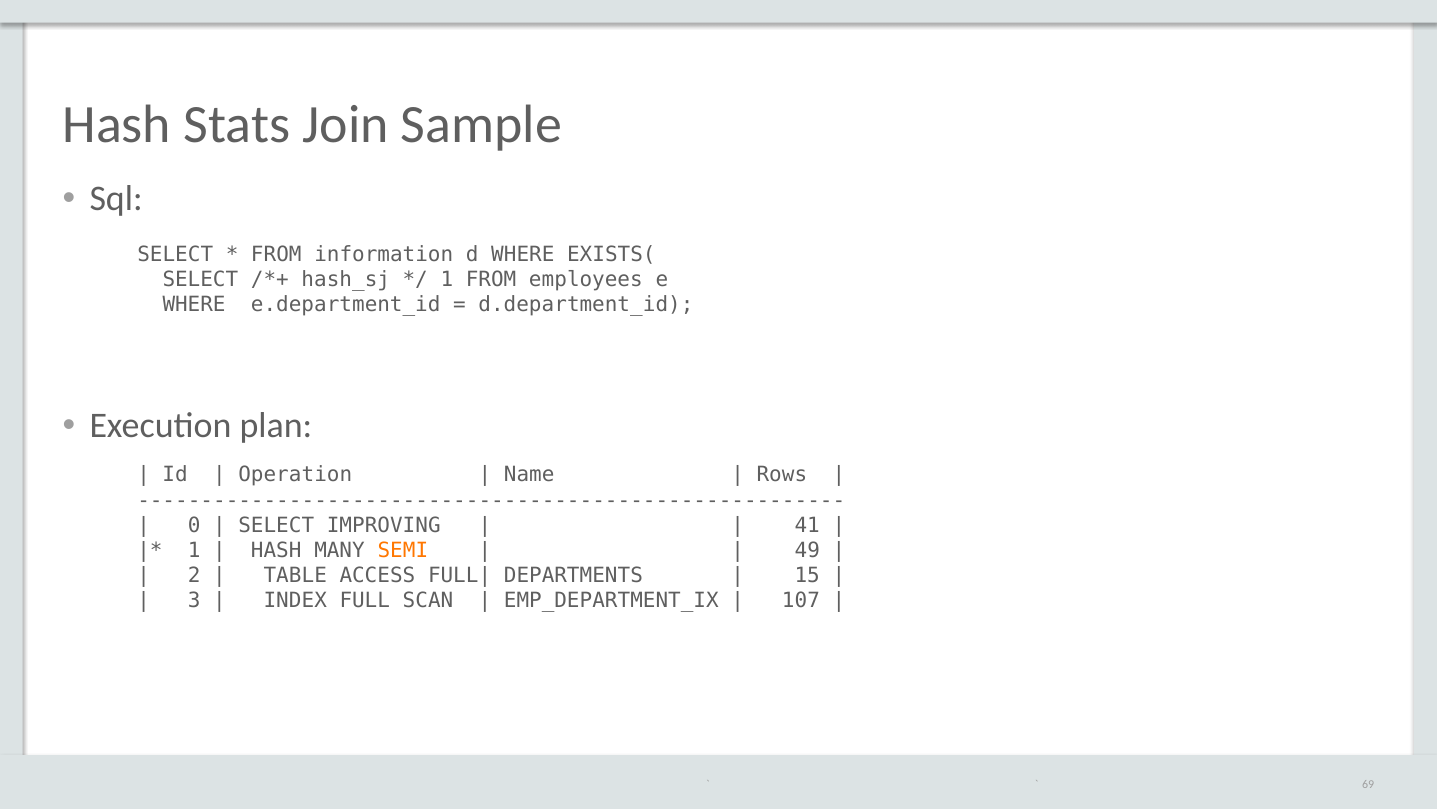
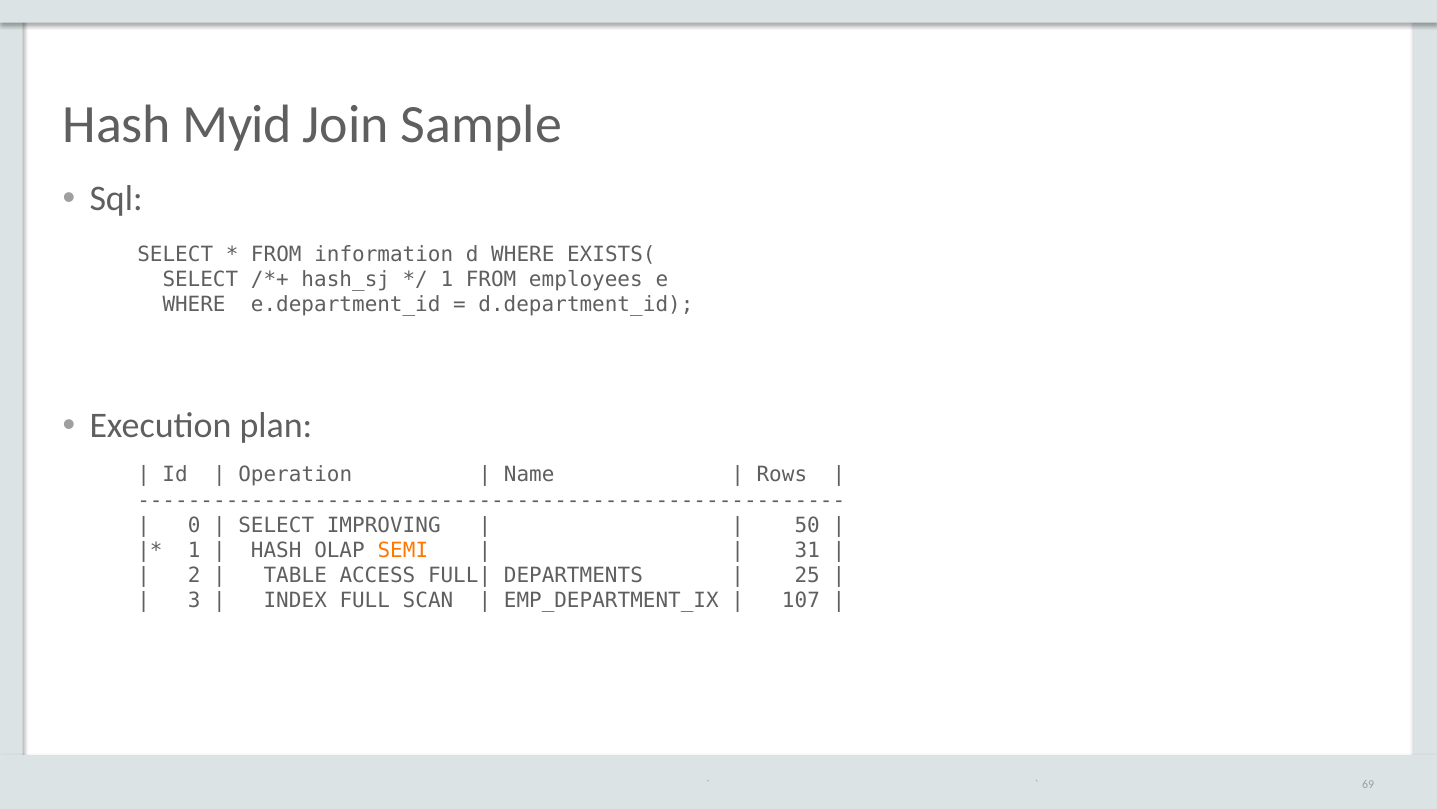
Stats: Stats -> Myid (237, 125)
41: 41 -> 50 (807, 525)
MANY: MANY -> OLAP (339, 550)
49: 49 -> 31 (807, 550)
15: 15 -> 25 (807, 575)
